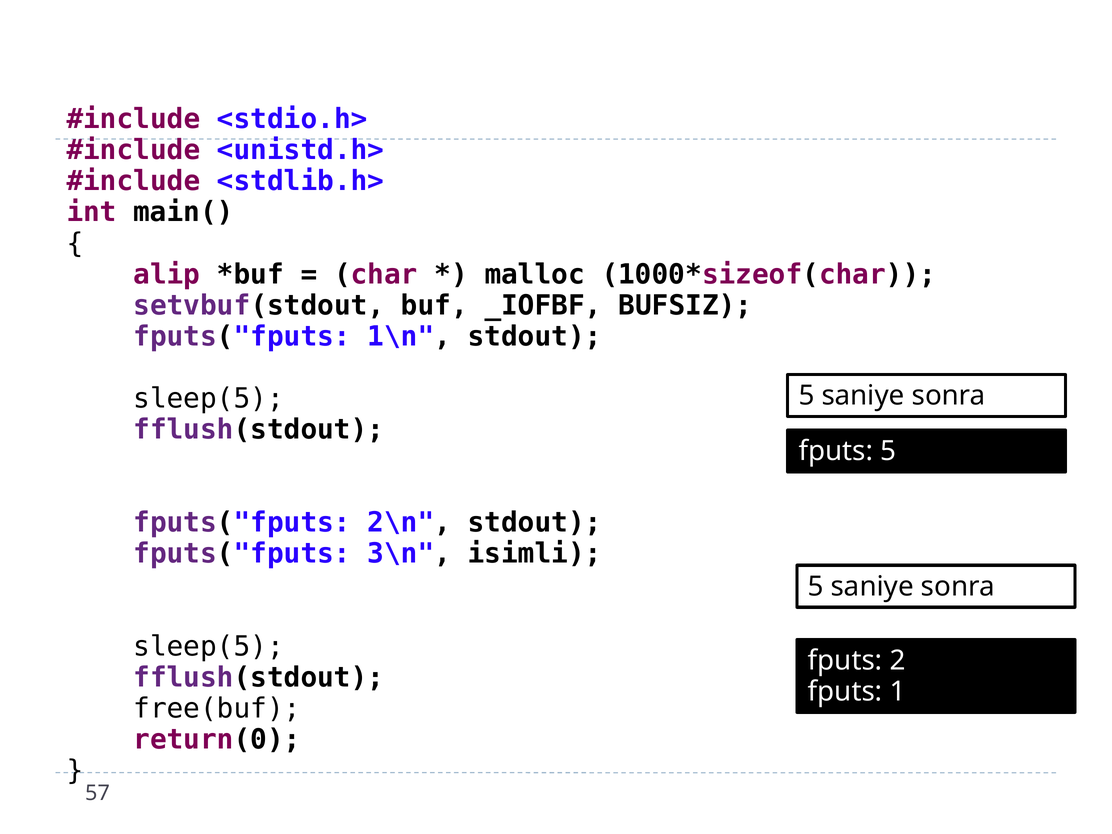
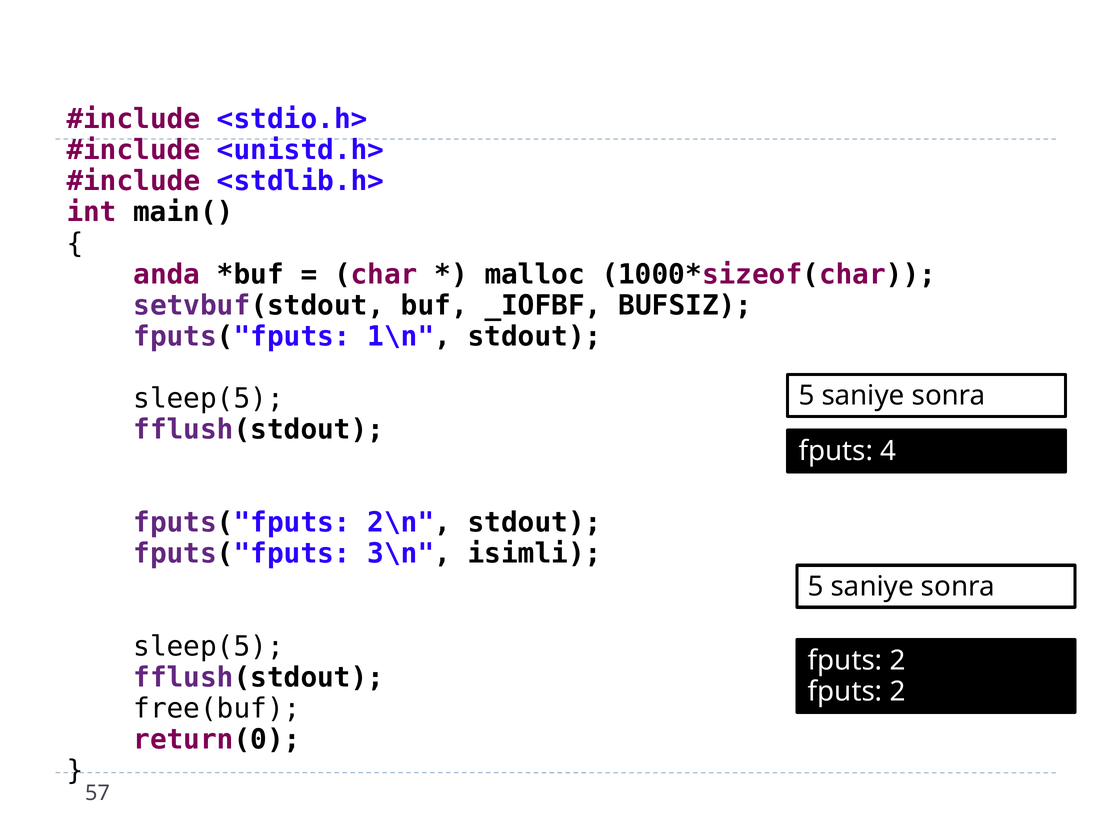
alip: alip -> anda (167, 274)
fputs 5: 5 -> 4 (888, 451)
1: 1 -> 2 (898, 692)
